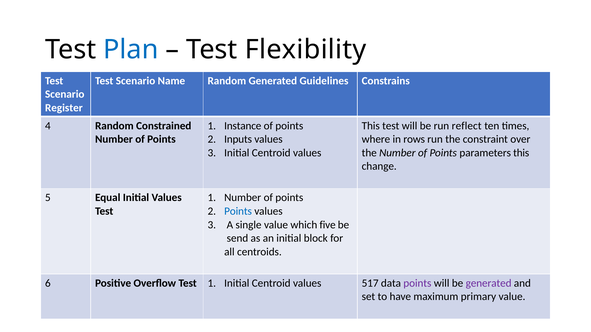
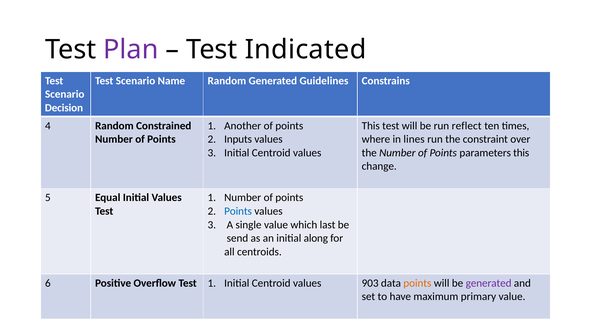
Plan colour: blue -> purple (131, 50)
Flexibility: Flexibility -> Indicated (306, 50)
Register: Register -> Decision (64, 108)
Instance: Instance -> Another (243, 126)
rows: rows -> lines (414, 139)
five: five -> last (328, 225)
block: block -> along (316, 239)
517: 517 -> 903 (370, 284)
points colour: purple -> orange (417, 284)
